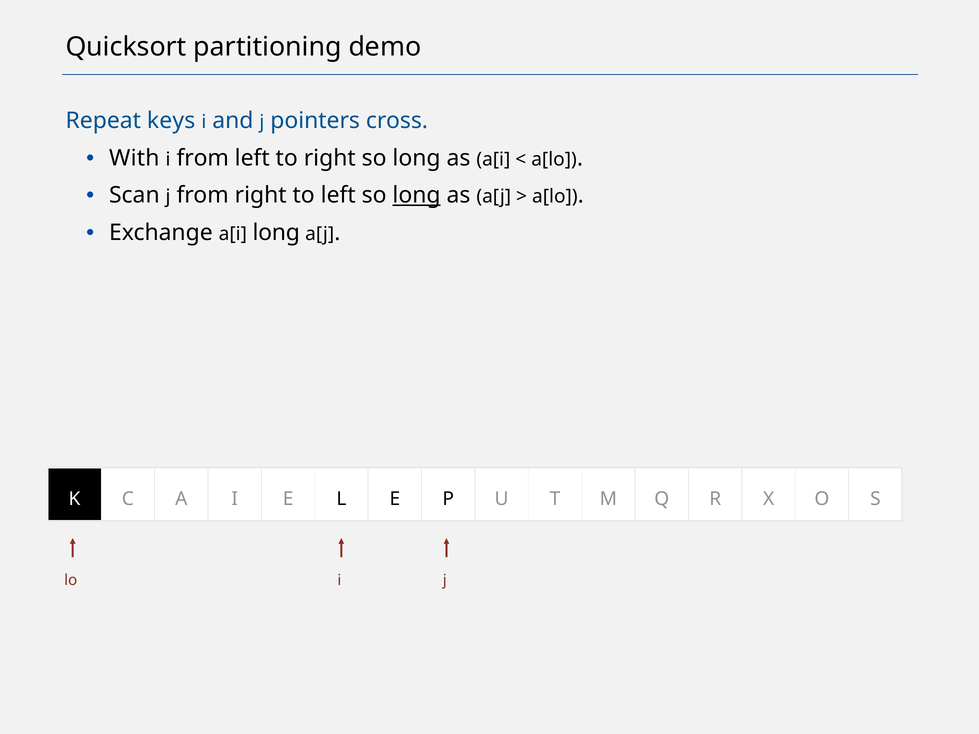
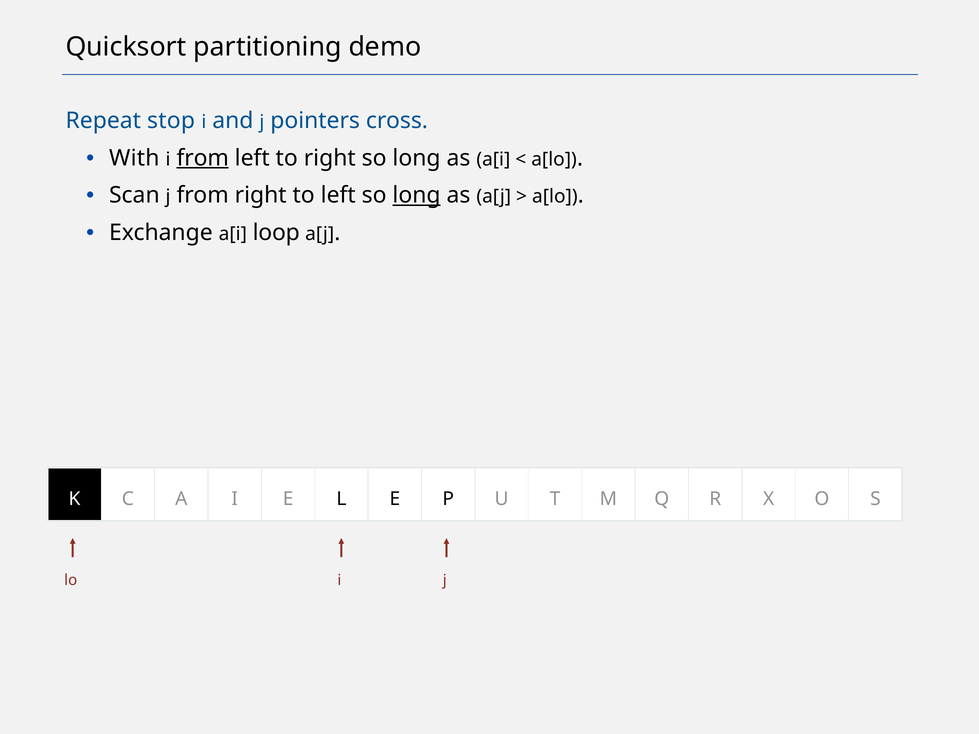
keys: keys -> stop (171, 121)
from underline: none -> present (203, 158)
a[i long: long -> loop (276, 233)
